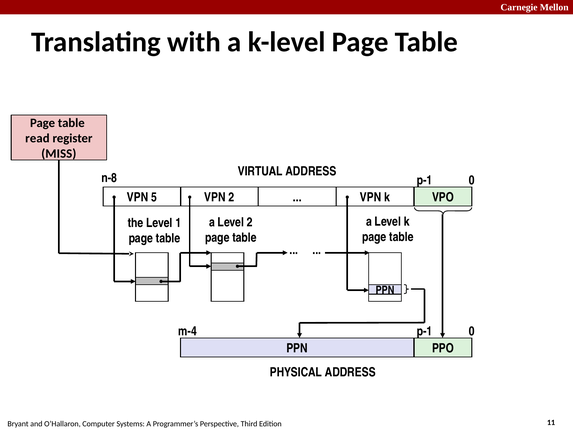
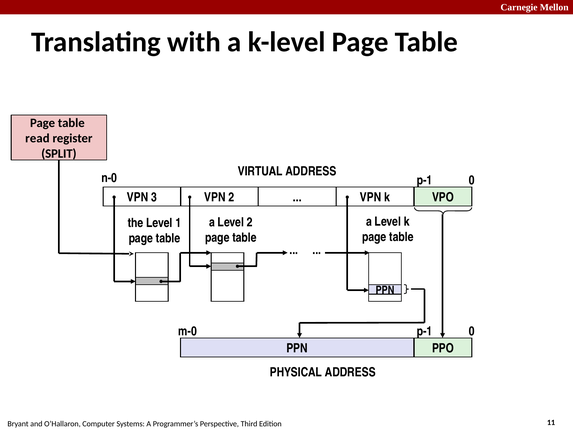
MISS: MISS -> SPLIT (59, 154)
n-8: n-8 -> n-0 (109, 178)
5: 5 -> 3 (154, 197)
m-4: m-4 -> m-0 (188, 331)
